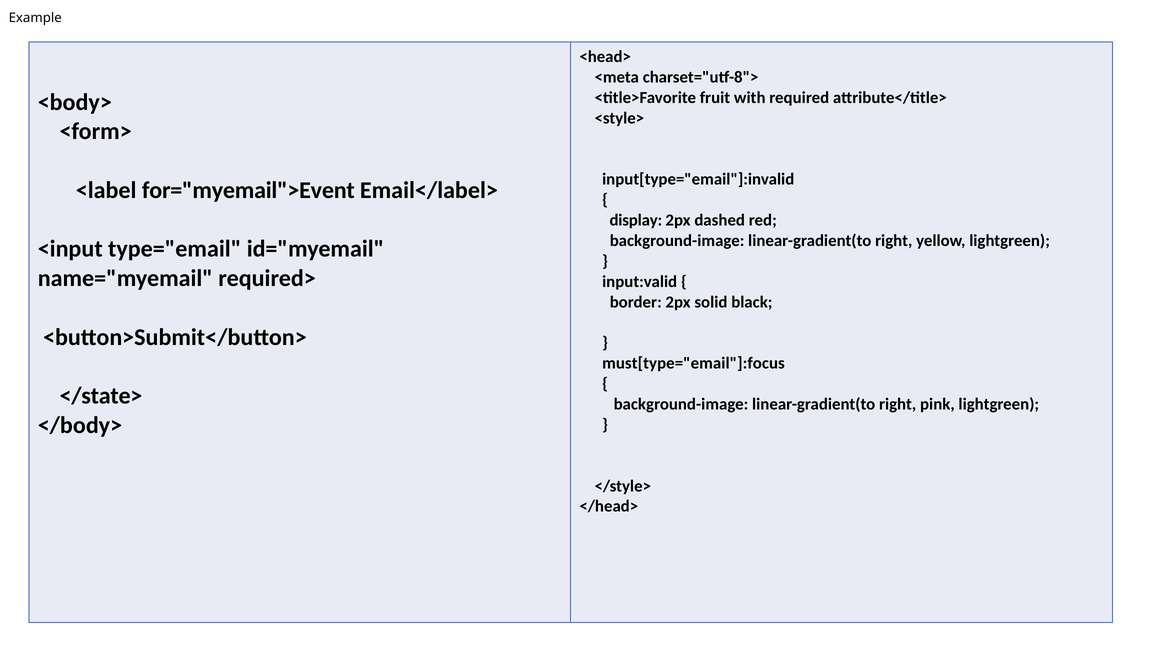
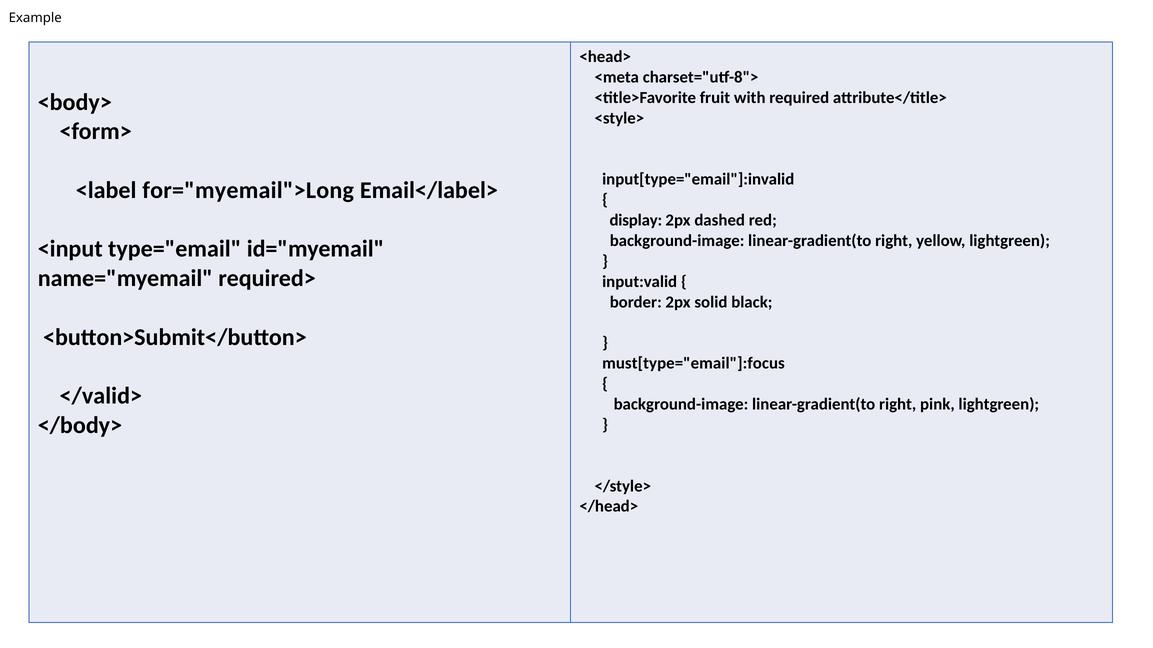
for="myemail">Event: for="myemail">Event -> for="myemail">Long (248, 190)
</state>: </state> -> </valid> (101, 396)
